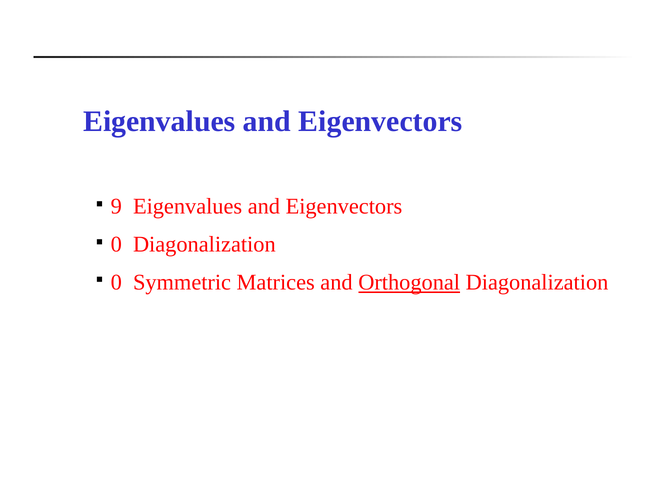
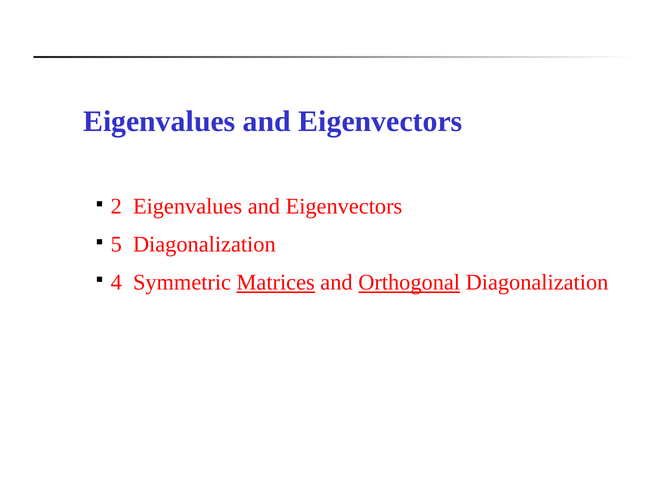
9: 9 -> 2 (116, 207)
0: 0 -> 5 (116, 245)
0: 0 -> 4 (116, 283)
Matrices underline: none -> present (276, 283)
